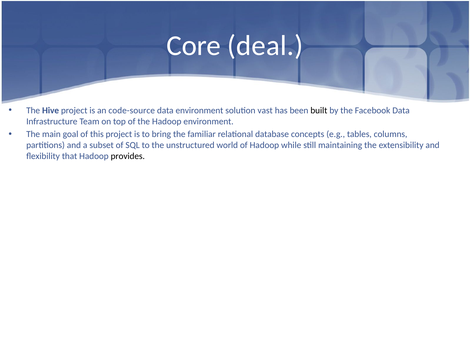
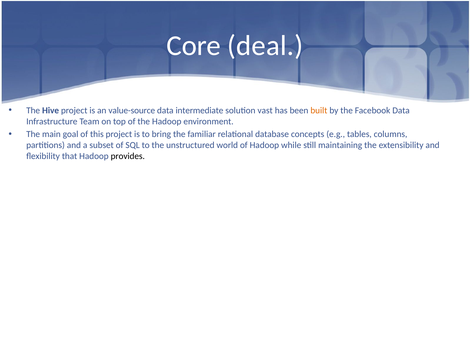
code-source: code-source -> value-source (132, 110)
data environment: environment -> intermediate (199, 110)
built colour: black -> orange (319, 110)
